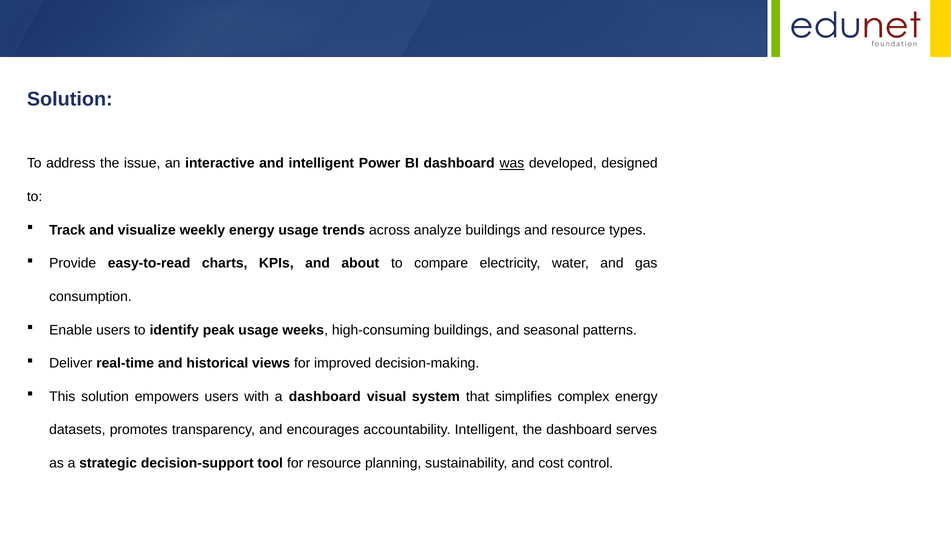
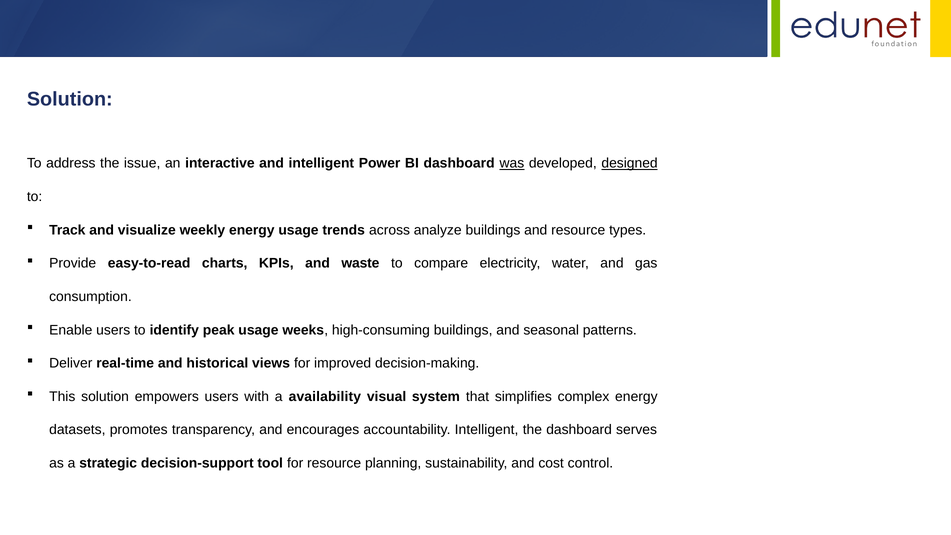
designed underline: none -> present (630, 163)
about: about -> waste (360, 263)
a dashboard: dashboard -> availability (325, 396)
